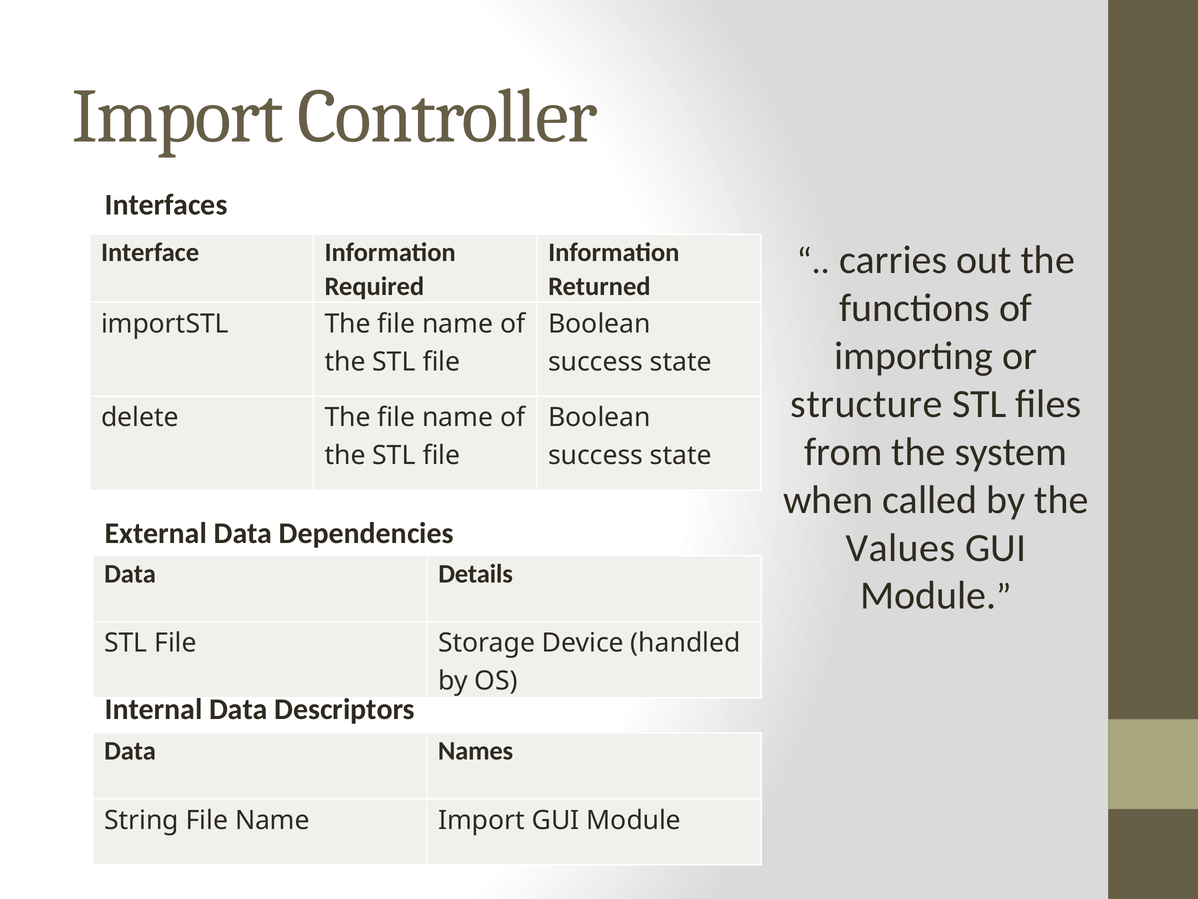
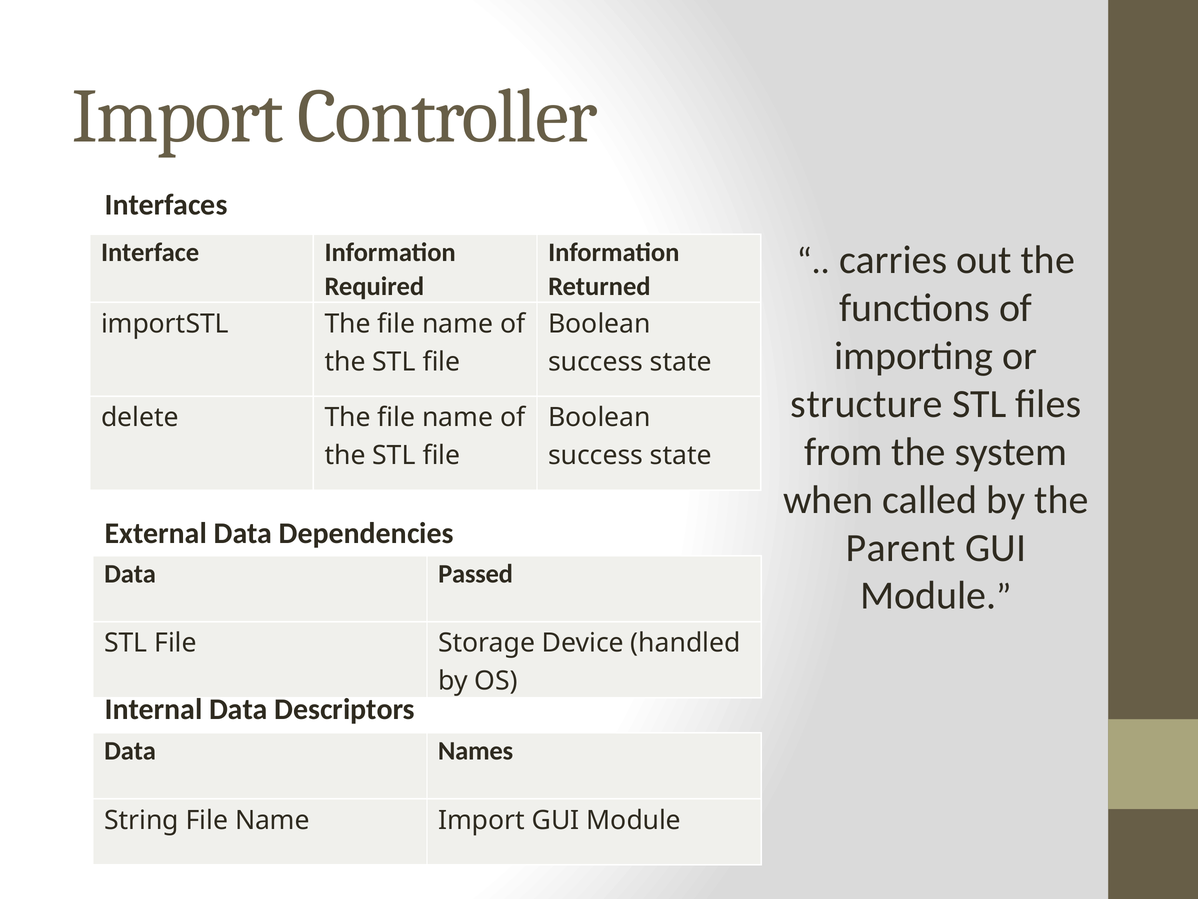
Values: Values -> Parent (901, 548)
Details: Details -> Passed (476, 574)
